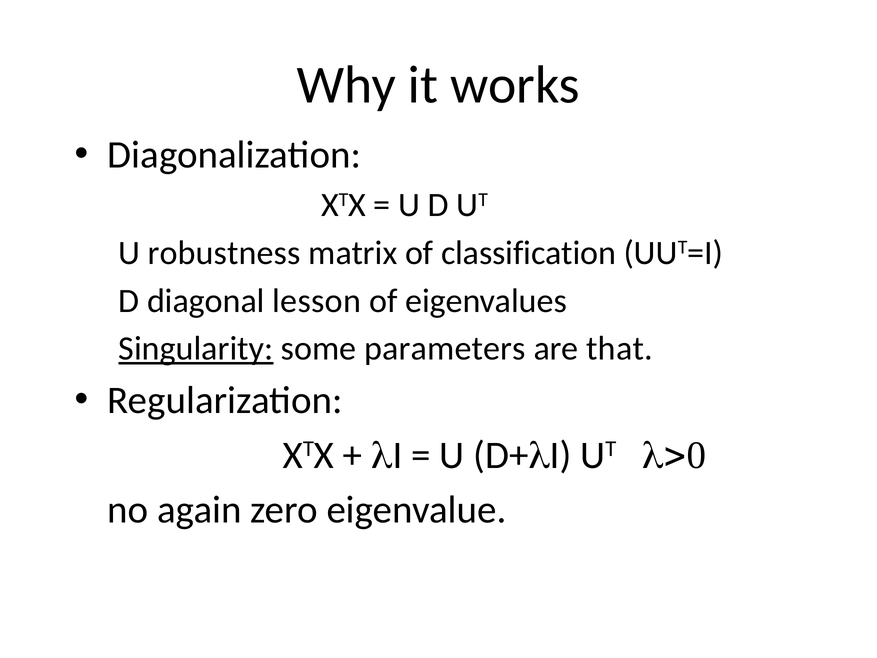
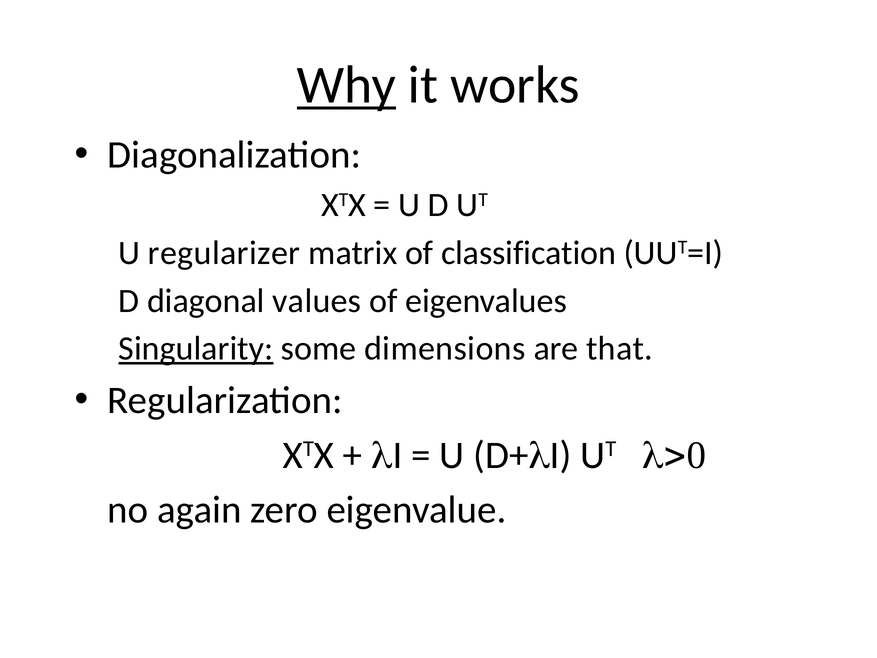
Why underline: none -> present (346, 85)
robustness: robustness -> regularizer (224, 253)
lesson: lesson -> values (317, 301)
parameters: parameters -> dimensions (445, 348)
